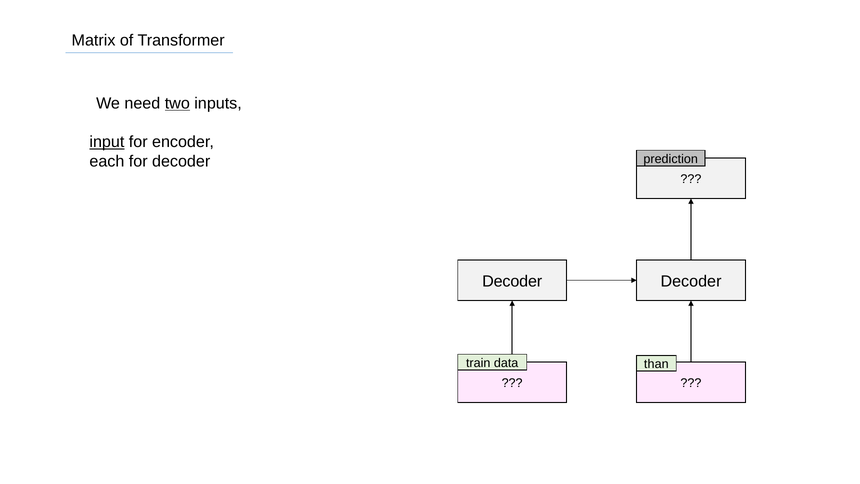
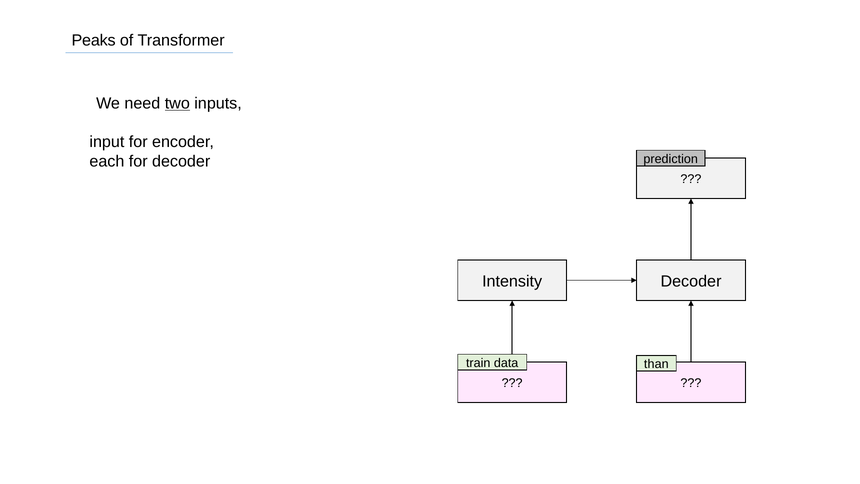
Matrix: Matrix -> Peaks (94, 41)
input underline: present -> none (107, 142)
Decoder: Decoder -> Intensity (512, 281)
